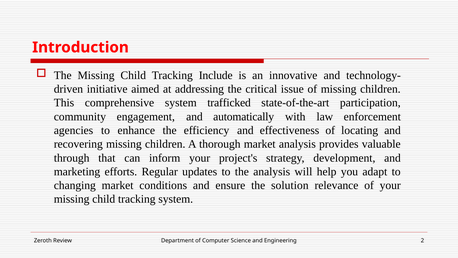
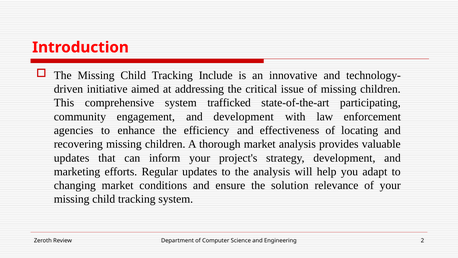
participation: participation -> participating (370, 103)
and automatically: automatically -> development (244, 116)
through: through -> updates (72, 158)
